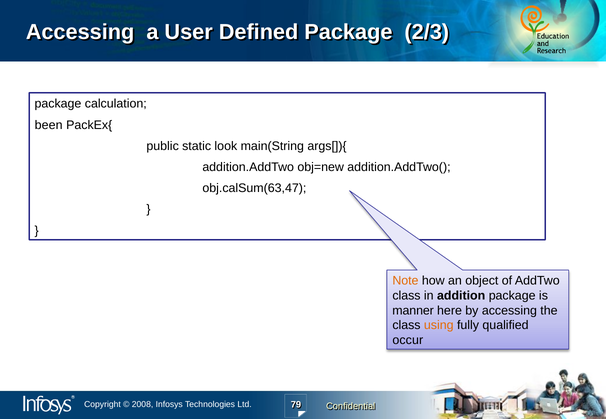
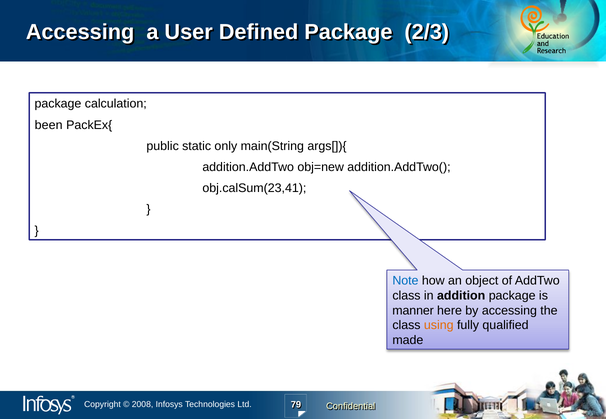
look: look -> only (226, 146)
obj.calSum(63,47: obj.calSum(63,47 -> obj.calSum(23,41 (254, 188)
Note colour: orange -> blue (405, 281)
occur: occur -> made (408, 341)
